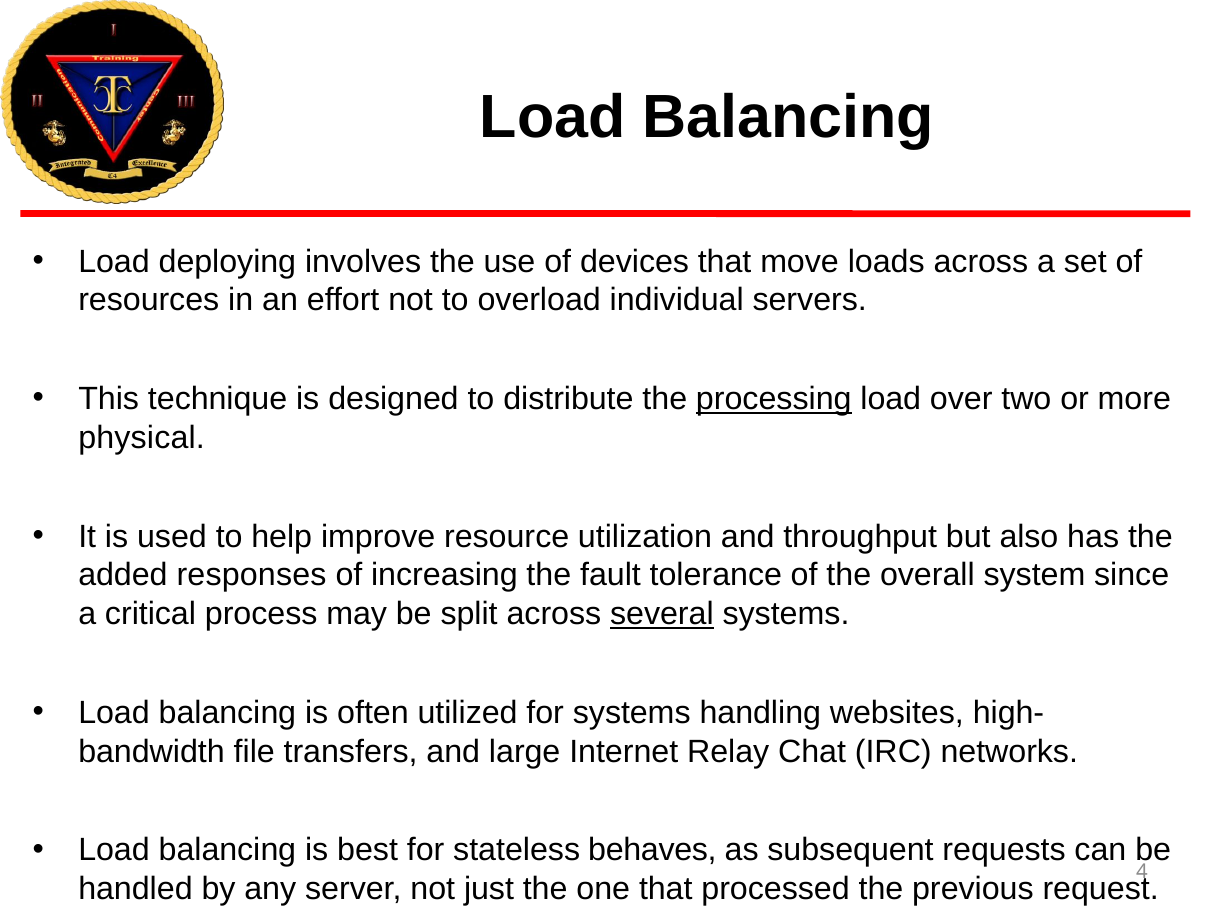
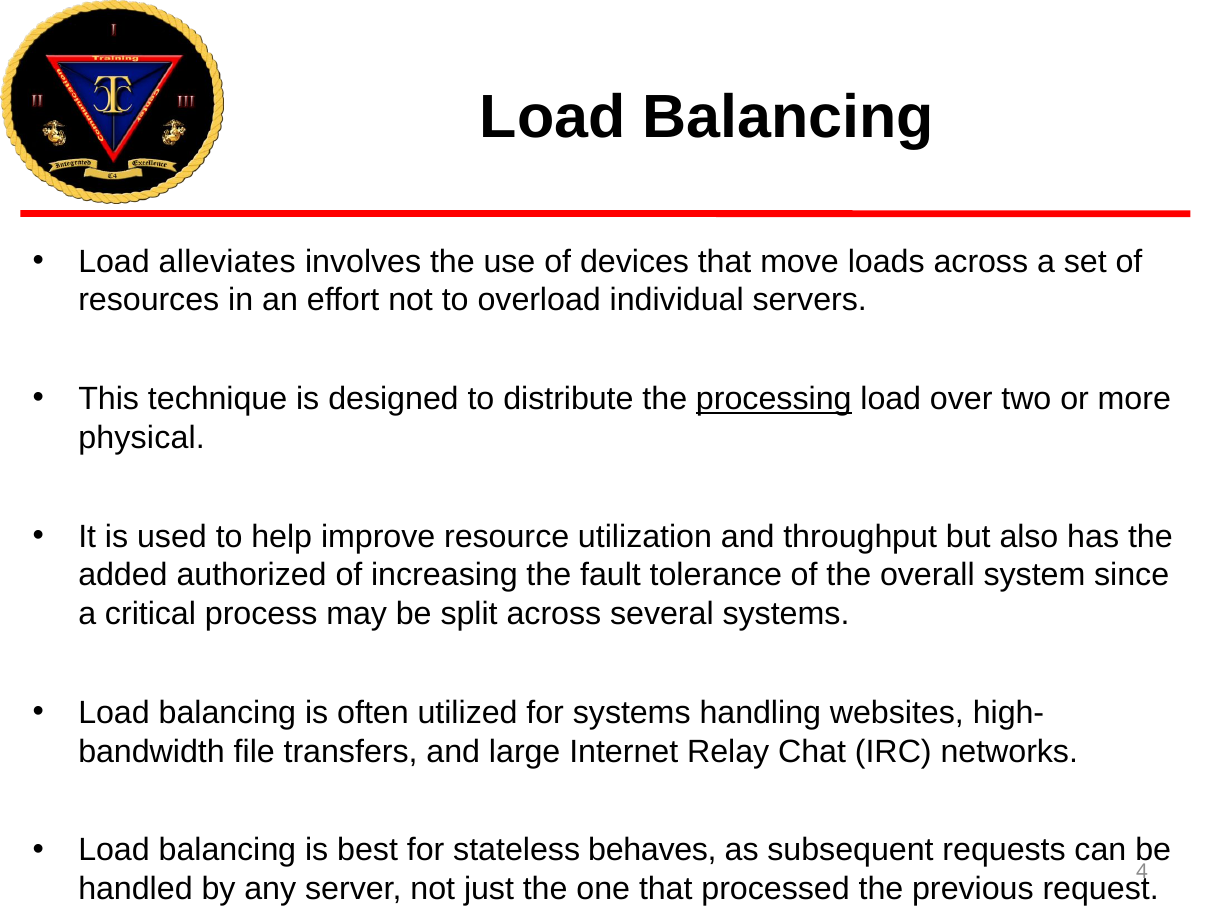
deploying: deploying -> alleviates (227, 262)
responses: responses -> authorized (252, 576)
several underline: present -> none (662, 614)
